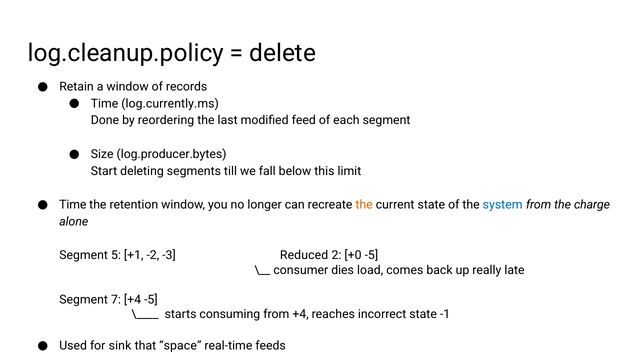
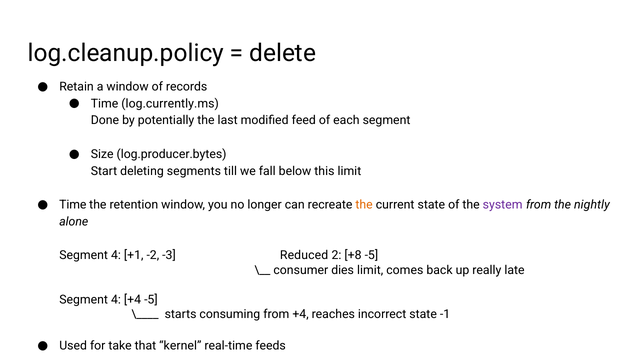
reordering: reordering -> potentially (166, 121)
system colour: blue -> purple (503, 205)
charge: charge -> nightly (592, 205)
5: 5 -> 4 (116, 256)
+0: +0 -> +8 (353, 256)
dies load: load -> limit (370, 270)
7: 7 -> 4 (116, 300)
sink: sink -> take (120, 346)
space: space -> kernel (180, 346)
